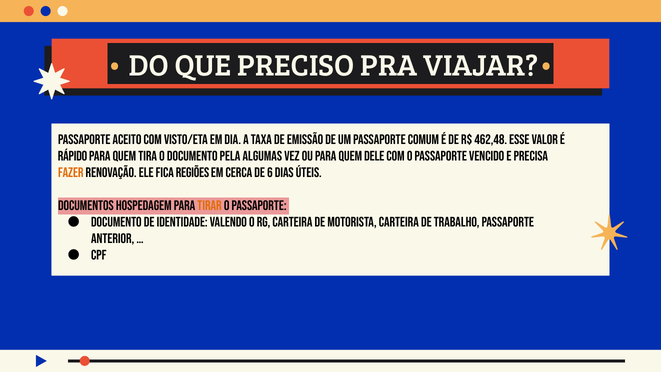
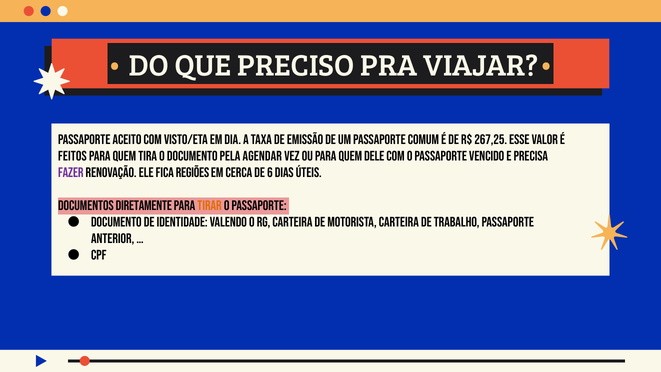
462,48: 462,48 -> 267,25 (491, 139)
rápido: rápido -> feitos (72, 156)
algumas: algumas -> agendar (262, 156)
fazer colour: orange -> purple (71, 172)
hospedagem: hospedagem -> diretamente (144, 205)
